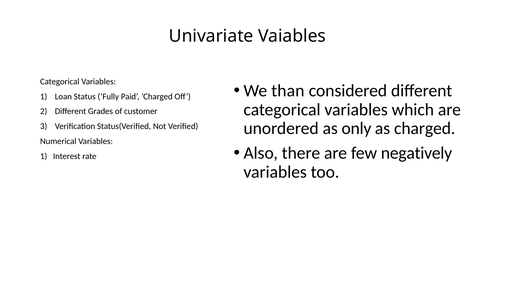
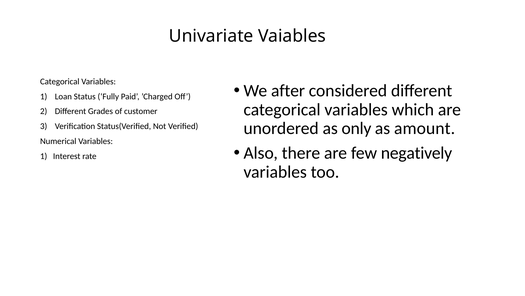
than: than -> after (288, 90)
charged: charged -> amount (425, 128)
